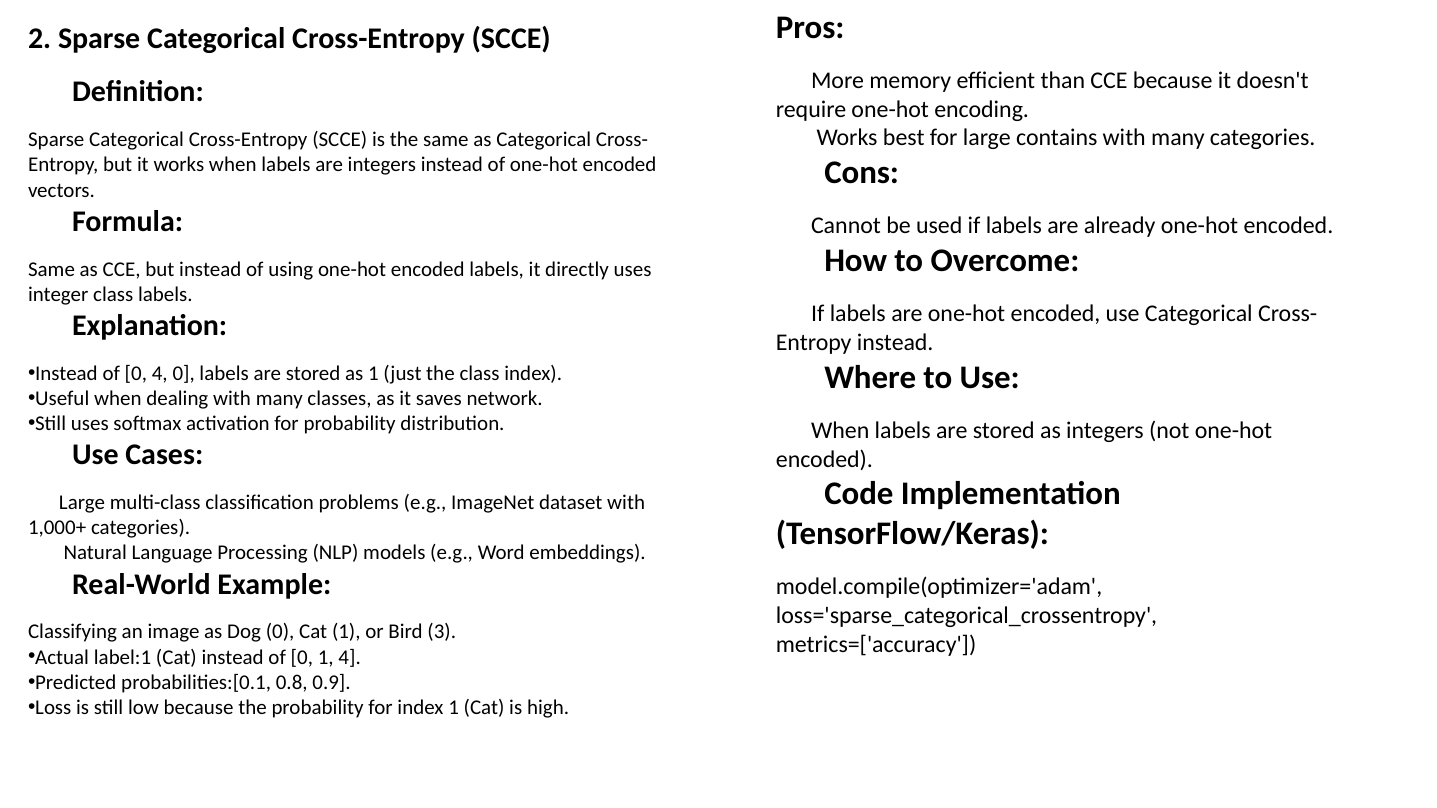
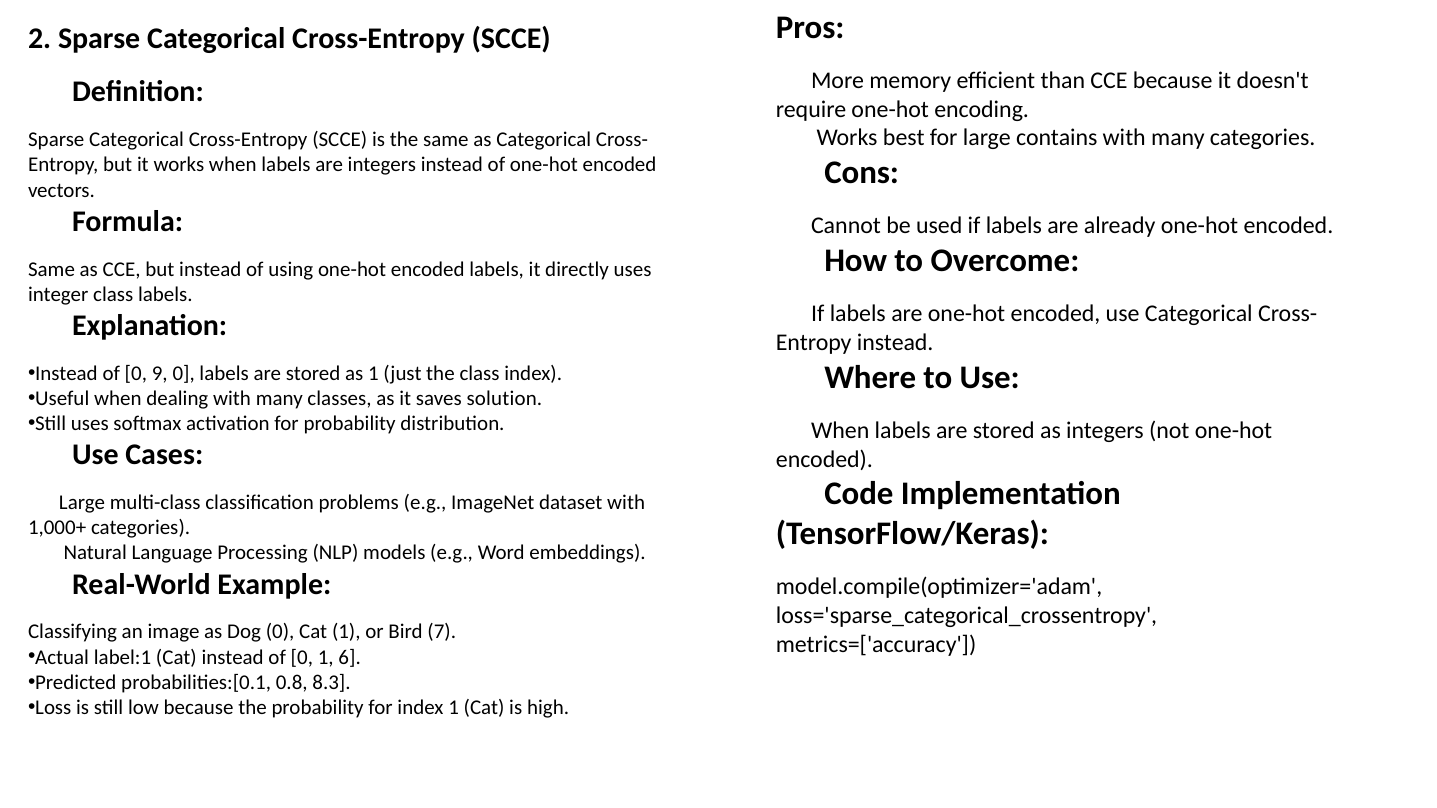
0 4: 4 -> 9 (160, 374)
network: network -> solution (504, 399)
3: 3 -> 7 (442, 632)
1 4: 4 -> 6 (350, 657)
0.9: 0.9 -> 8.3 (332, 683)
